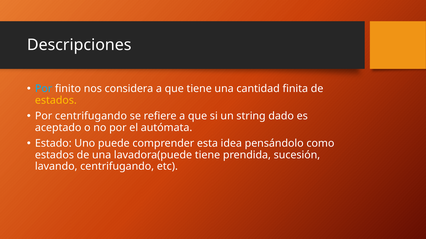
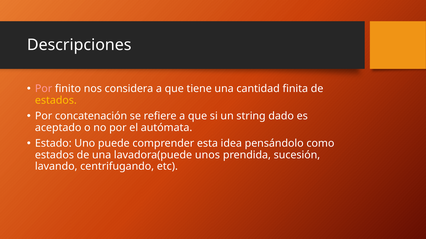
Por colour: light blue -> pink (44, 89)
Por centrifugando: centrifugando -> concatenación (91, 116)
lavadora(puede tiene: tiene -> unos (207, 155)
